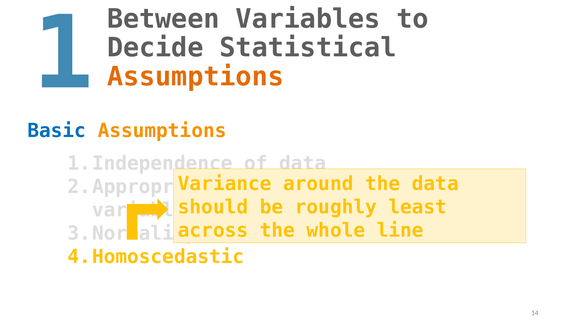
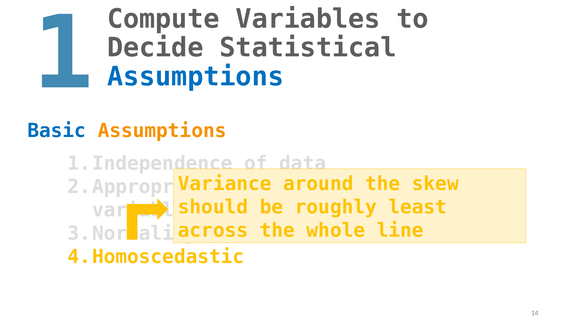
Between: Between -> Compute (163, 19)
Assumptions colour: orange -> blue (195, 77)
data: data -> skew (435, 184)
